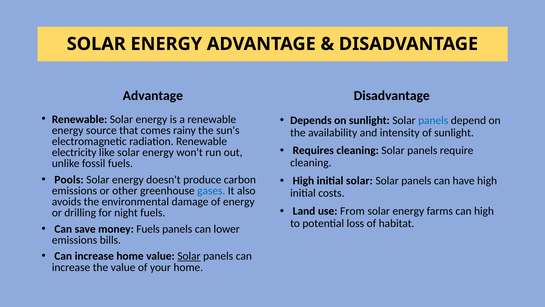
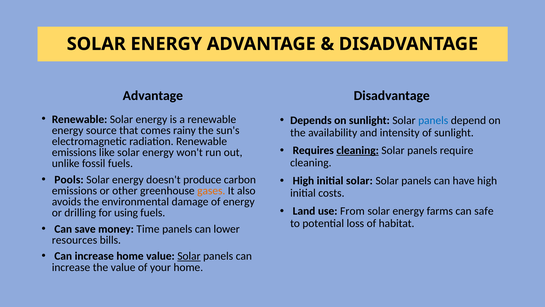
cleaning underline: none -> present (358, 150)
electricity: electricity -> emissions (74, 152)
gases colour: blue -> orange (211, 190)
can high: high -> safe (484, 211)
night: night -> using (126, 213)
money Fuels: Fuels -> Time (148, 229)
emissions: emissions -> resources (75, 240)
